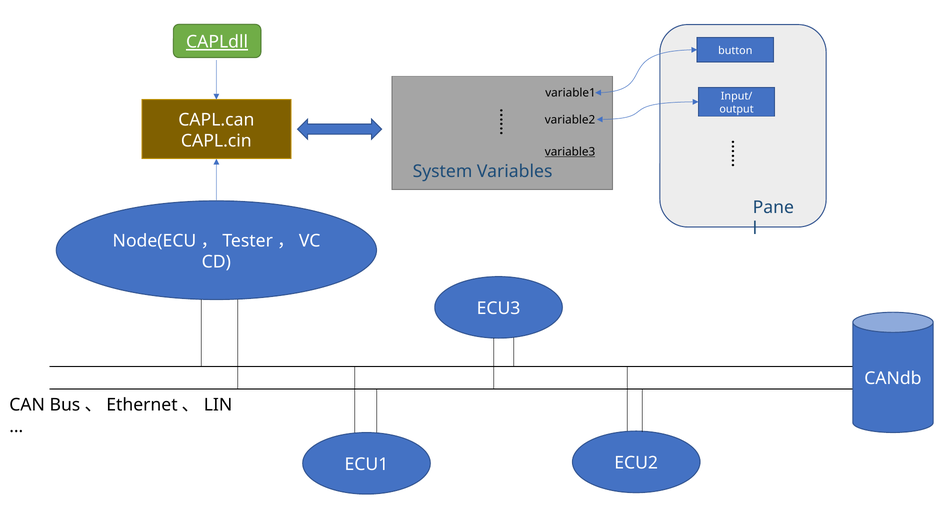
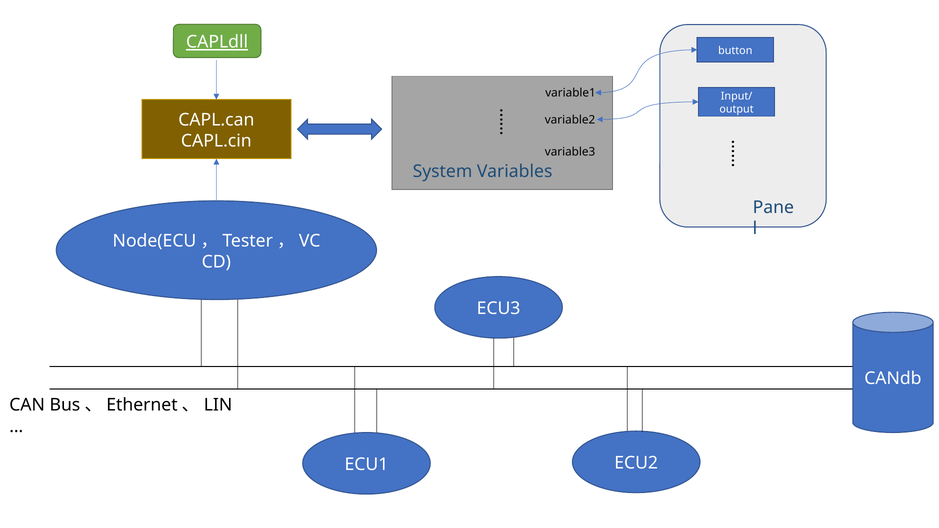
variable3 underline: present -> none (570, 152)
